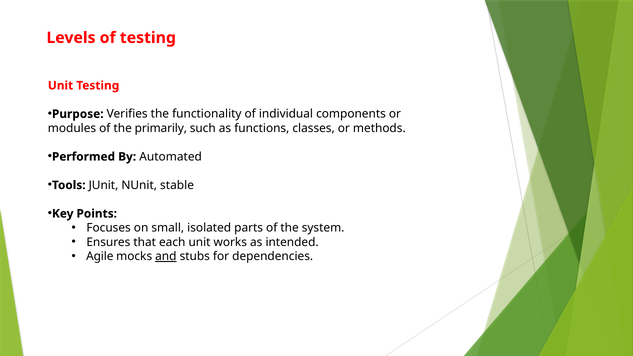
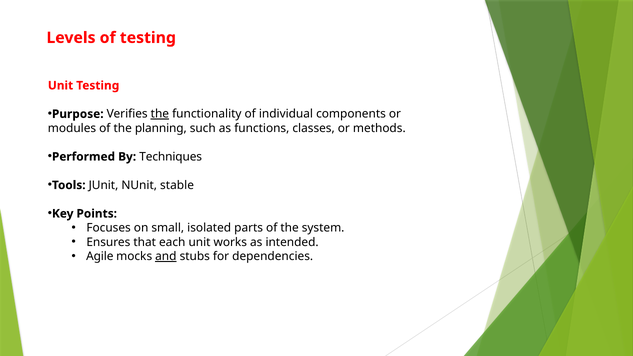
the underline: none -> present (160, 114)
primarily: primarily -> planning (161, 128)
Automated: Automated -> Techniques (171, 157)
